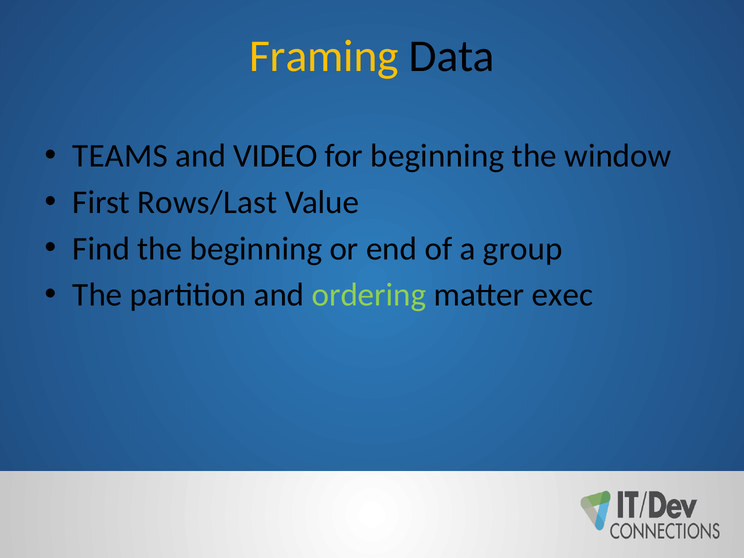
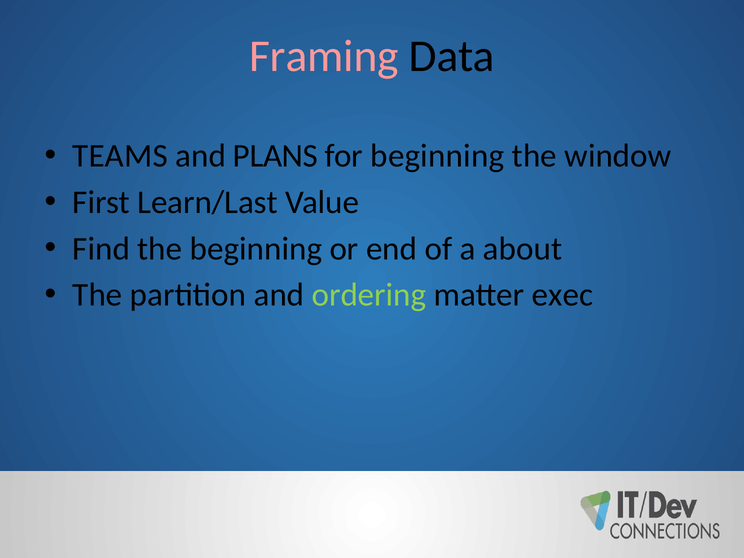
Framing colour: yellow -> pink (324, 56)
VIDEO: VIDEO -> PLANS (275, 156)
Rows/Last: Rows/Last -> Learn/Last (208, 202)
group: group -> about (523, 249)
